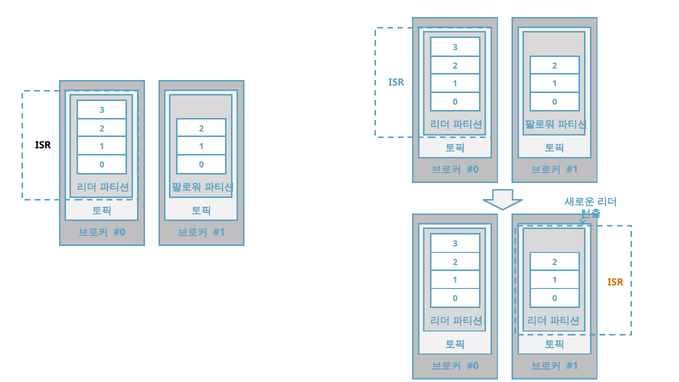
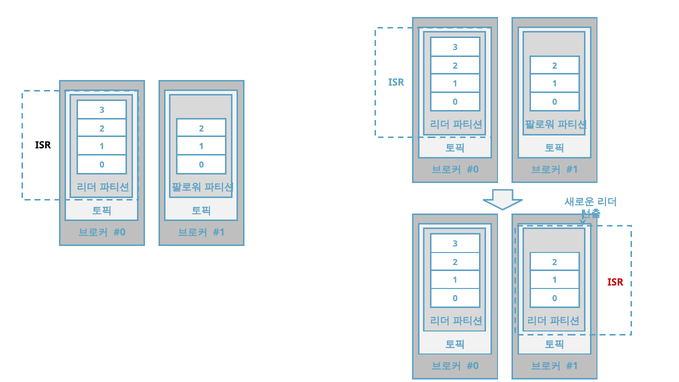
ISR colour: orange -> red (615, 282)
